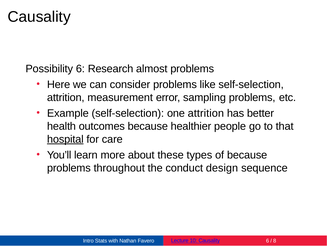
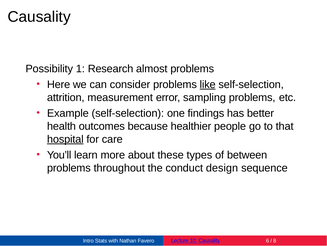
Possibility 6: 6 -> 1 (80, 69)
like underline: none -> present (208, 84)
one attrition: attrition -> findings (206, 113)
of because: because -> between (247, 155)
